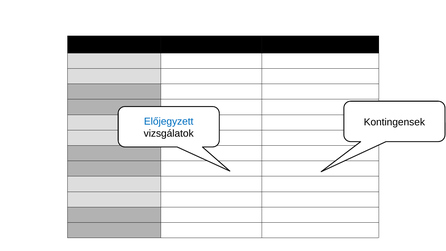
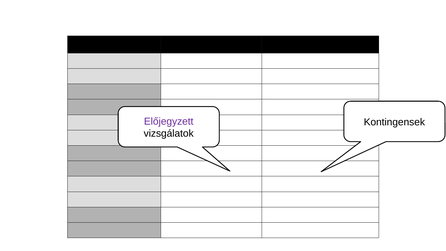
Előjegyzett colour: blue -> purple (169, 121)
